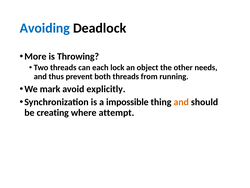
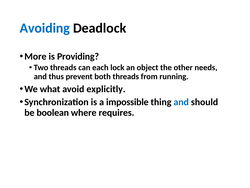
Throwing: Throwing -> Providing (78, 56)
mark: mark -> what (50, 89)
and colour: orange -> blue (181, 102)
creating: creating -> boolean (53, 112)
attempt: attempt -> requires (116, 112)
